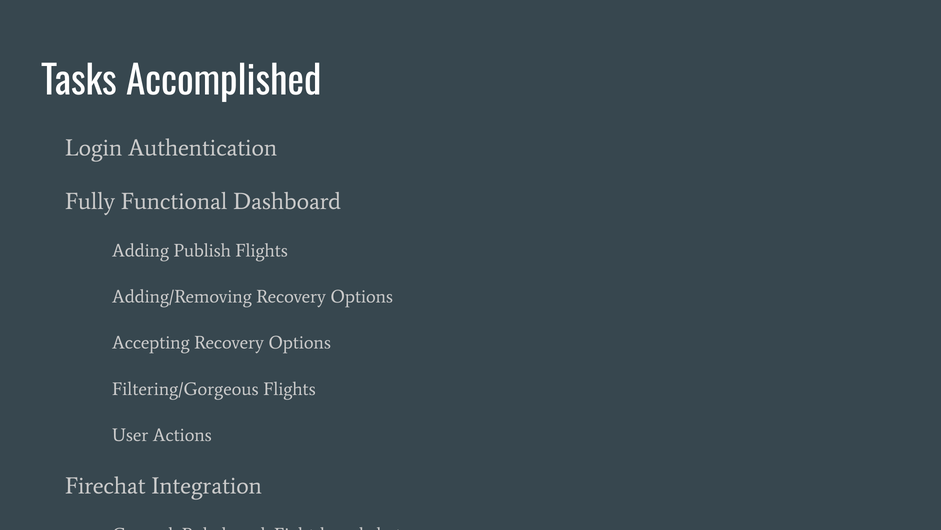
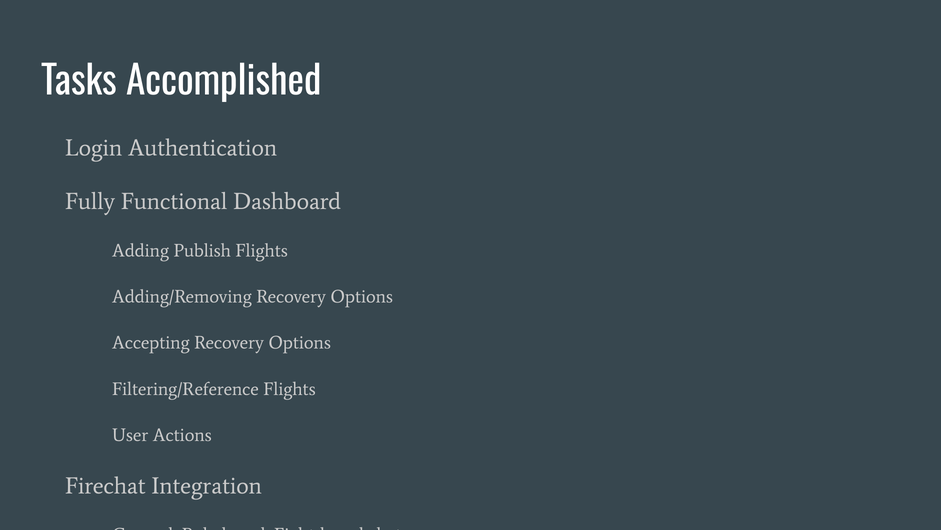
Filtering/Gorgeous: Filtering/Gorgeous -> Filtering/Reference (185, 389)
